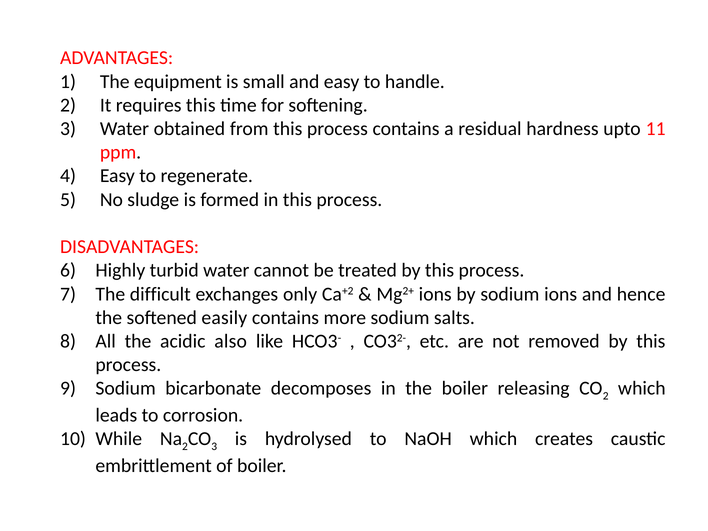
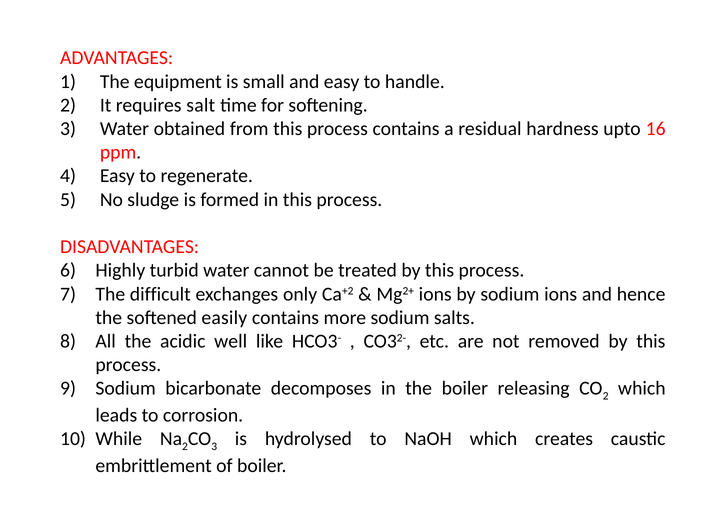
requires this: this -> salt (201, 105)
11: 11 -> 16 (656, 129)
also: also -> well (231, 341)
